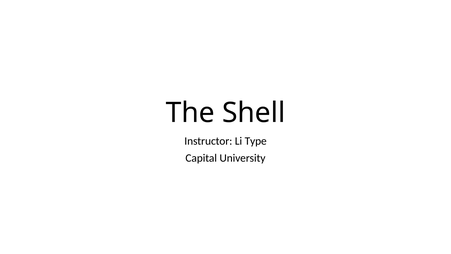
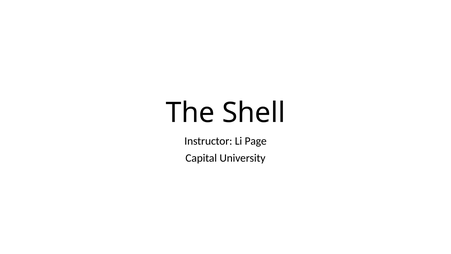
Type: Type -> Page (256, 141)
